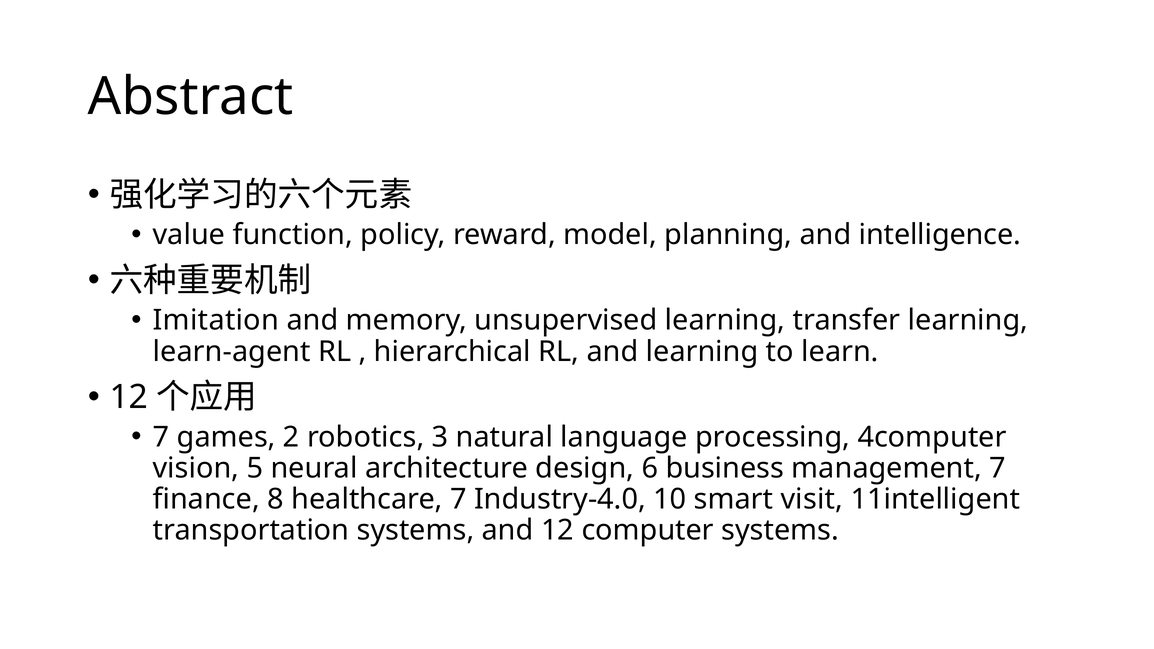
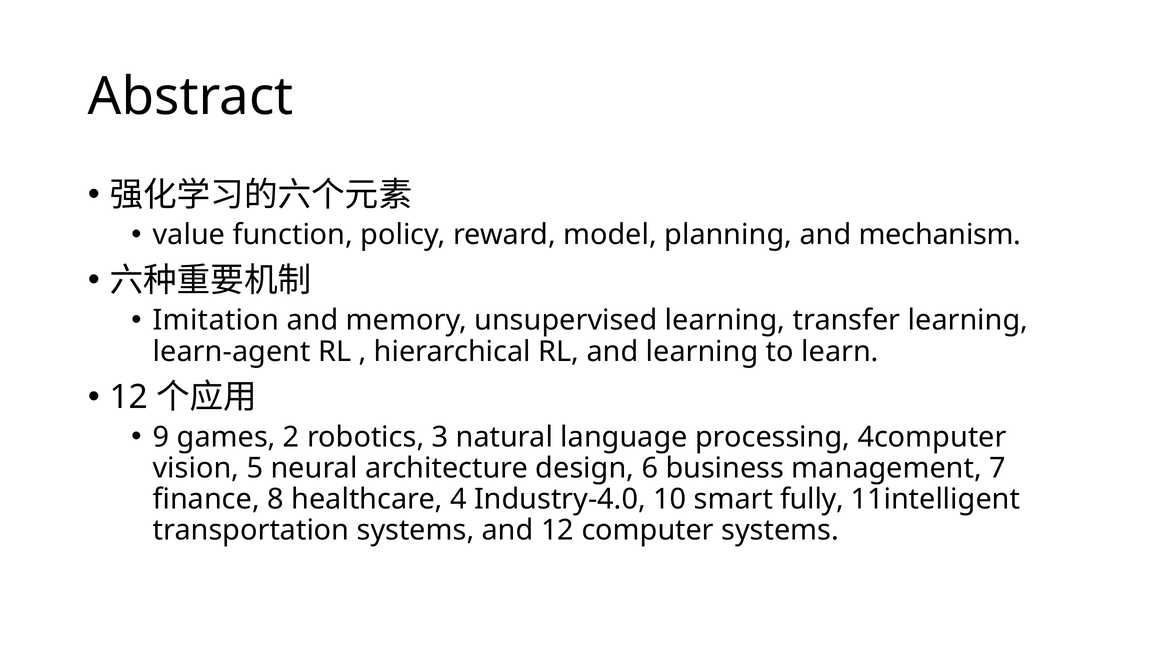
intelligence: intelligence -> mechanism (940, 235)
7: 7 -> 9 (161, 437)
healthcare 7: 7 -> 4 (458, 499)
visit: visit -> fully (812, 499)
